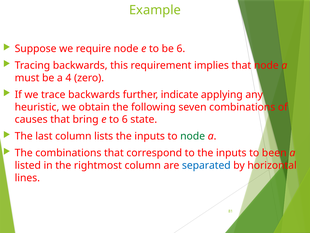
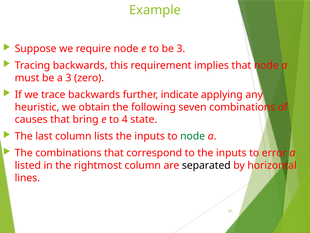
be 6: 6 -> 3 (181, 49)
a 4: 4 -> 3 (68, 78)
to 6: 6 -> 4 (125, 119)
been: been -> error (274, 153)
separated colour: blue -> black (206, 165)
